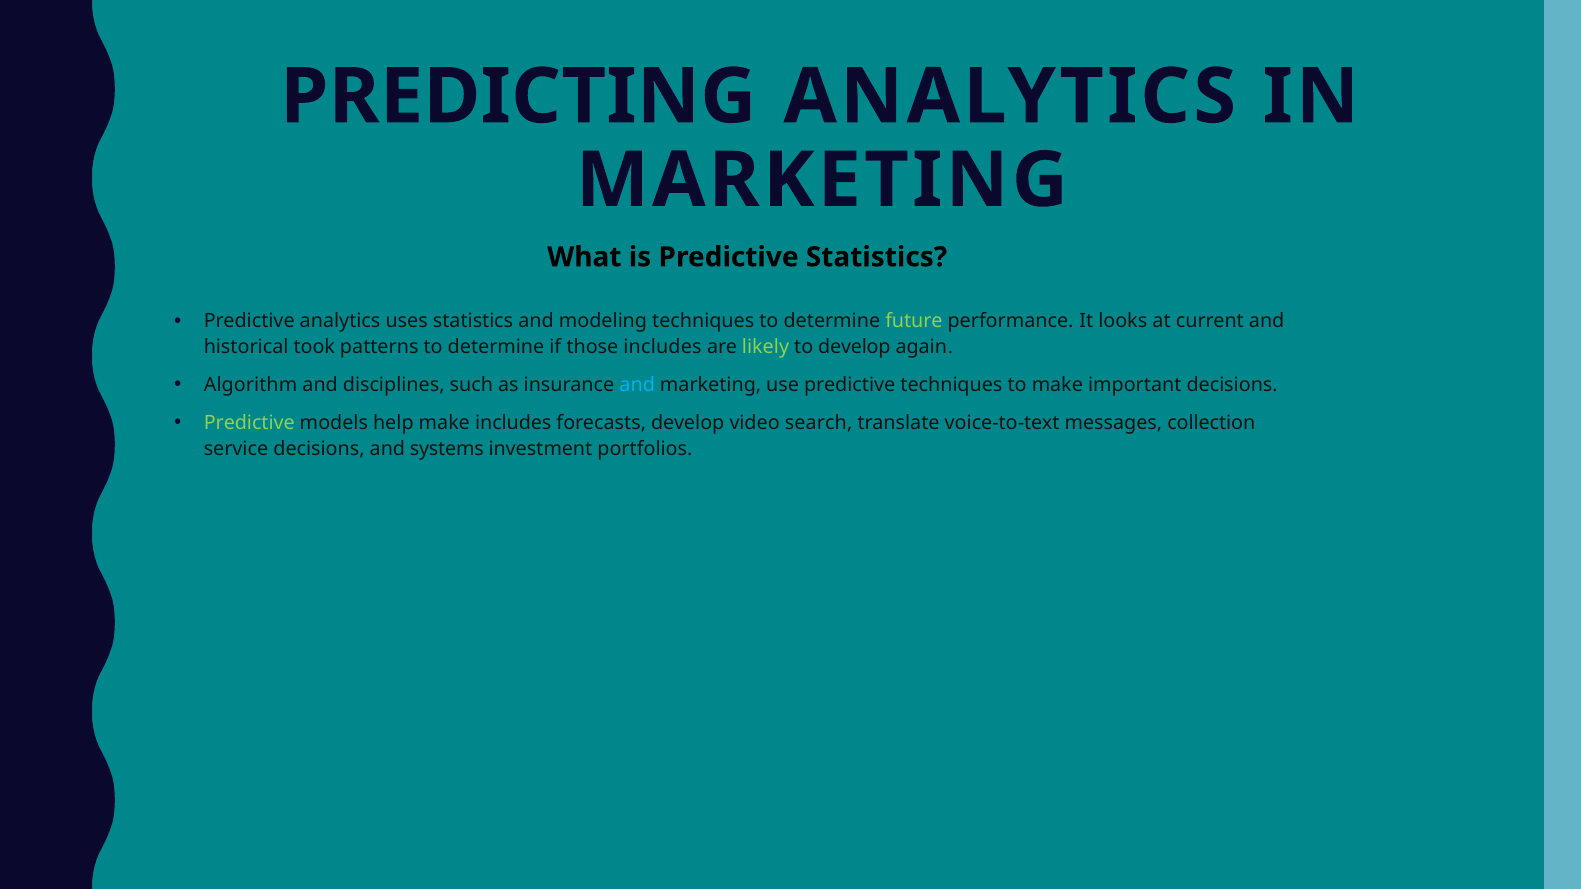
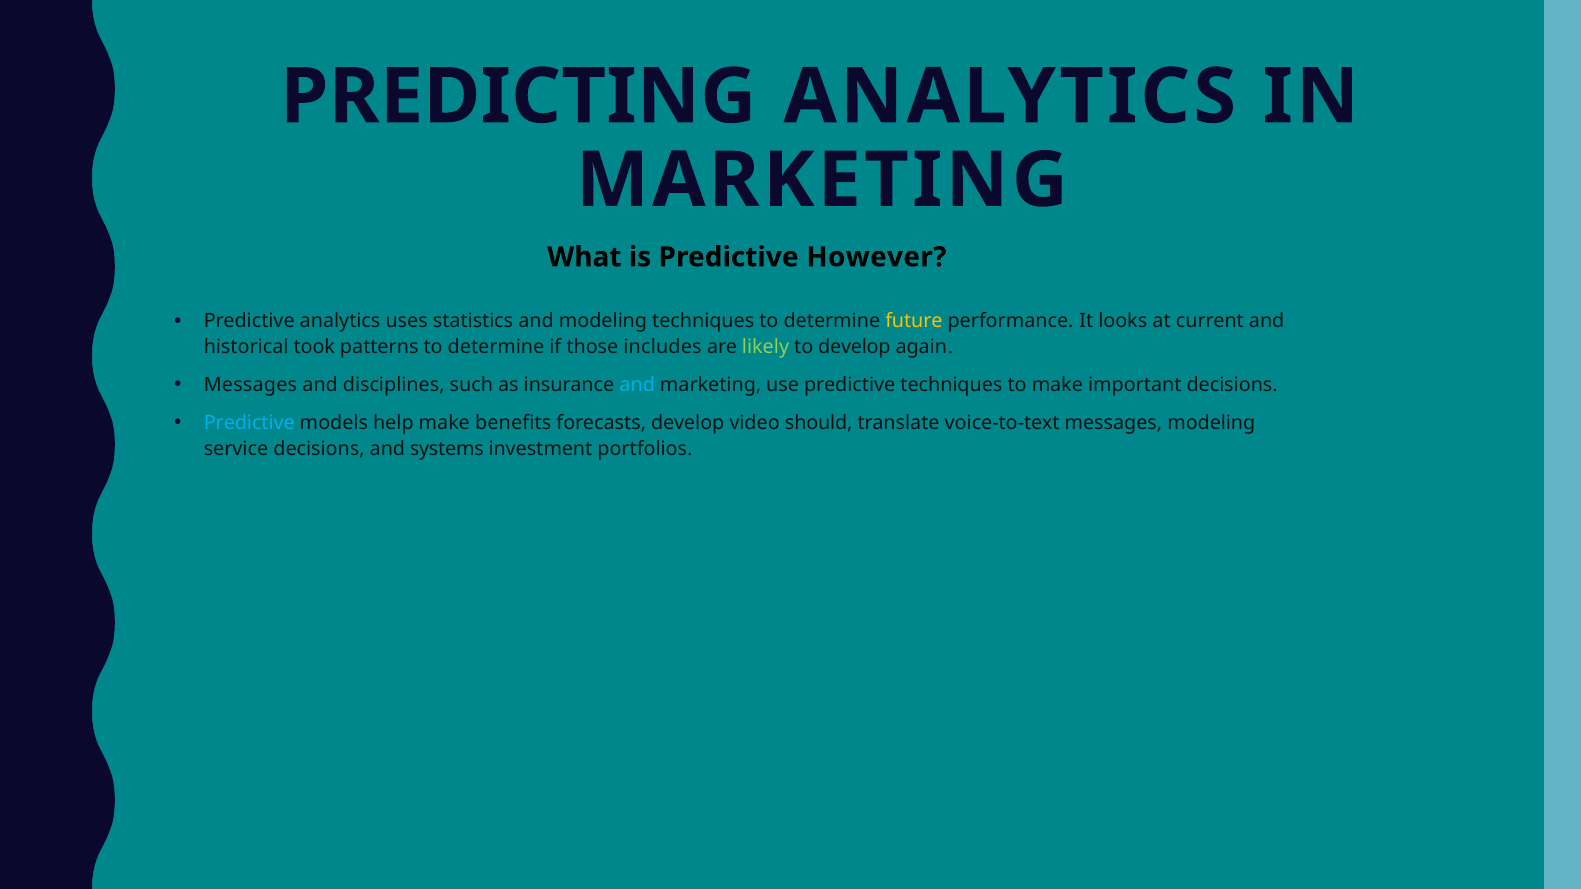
Predictive Statistics: Statistics -> However (876, 257)
future colour: light green -> yellow (914, 321)
Algorithm: Algorithm -> Messages (250, 385)
Predictive colour: light green -> light blue (249, 423)
make includes: includes -> benefits (513, 423)
search: search -> should (819, 423)
messages collection: collection -> modeling (1211, 423)
